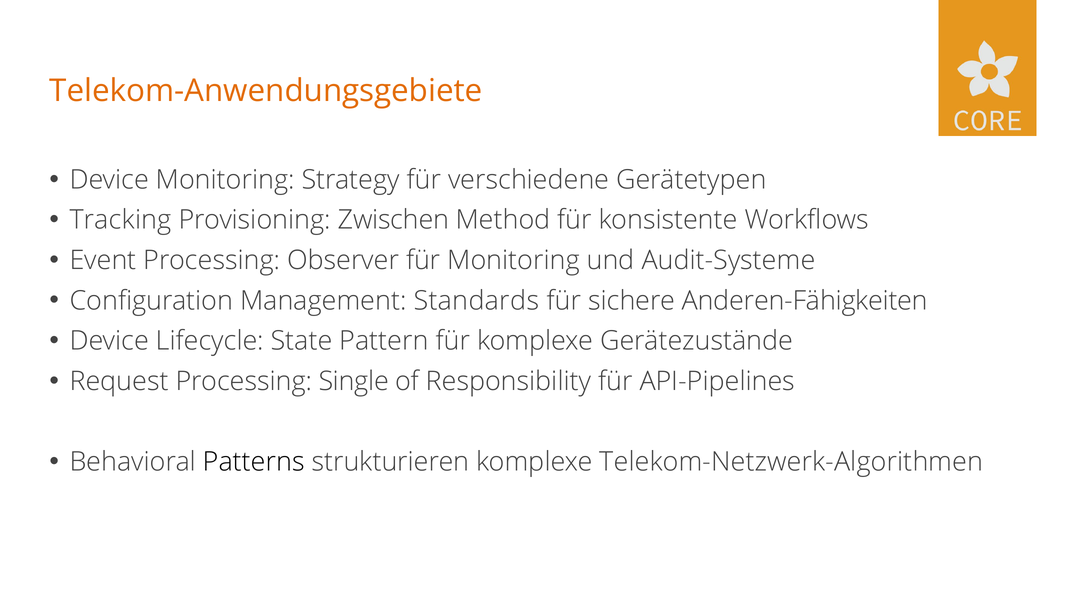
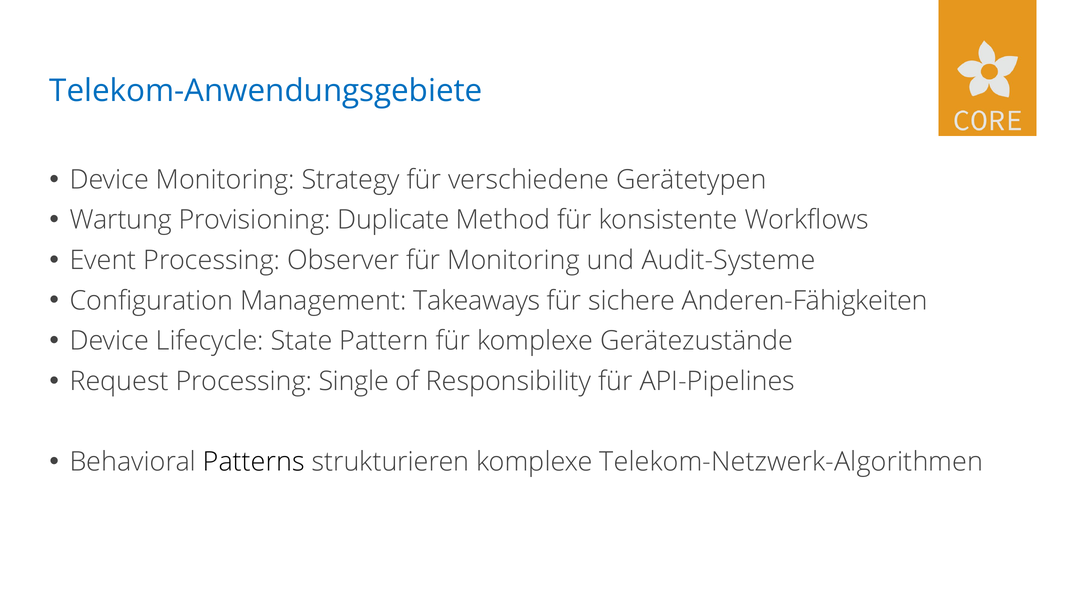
Telekom-Anwendungsgebiete colour: orange -> blue (266, 91)
Tracking: Tracking -> Wartung (121, 220)
Zwischen: Zwischen -> Duplicate (393, 220)
Standards: Standards -> Takeaways (477, 301)
